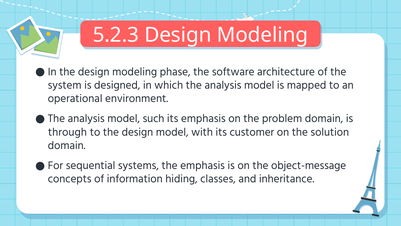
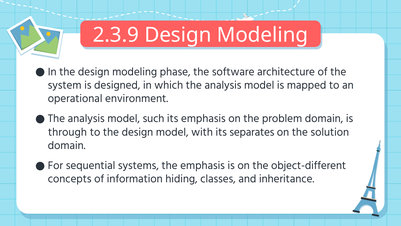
5.2.3: 5.2.3 -> 2.3.9 (116, 35)
customer: customer -> separates (252, 132)
object-message: object-message -> object-different (309, 165)
